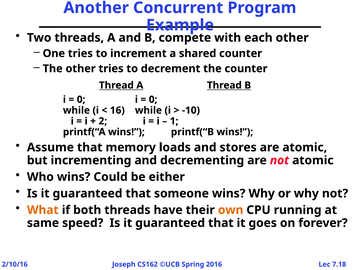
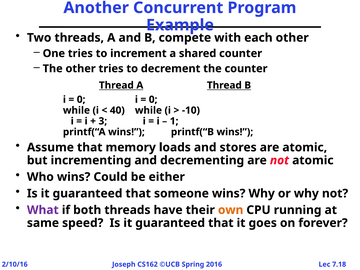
16: 16 -> 40 (117, 110)
2: 2 -> 3 (103, 121)
What colour: orange -> purple (43, 210)
